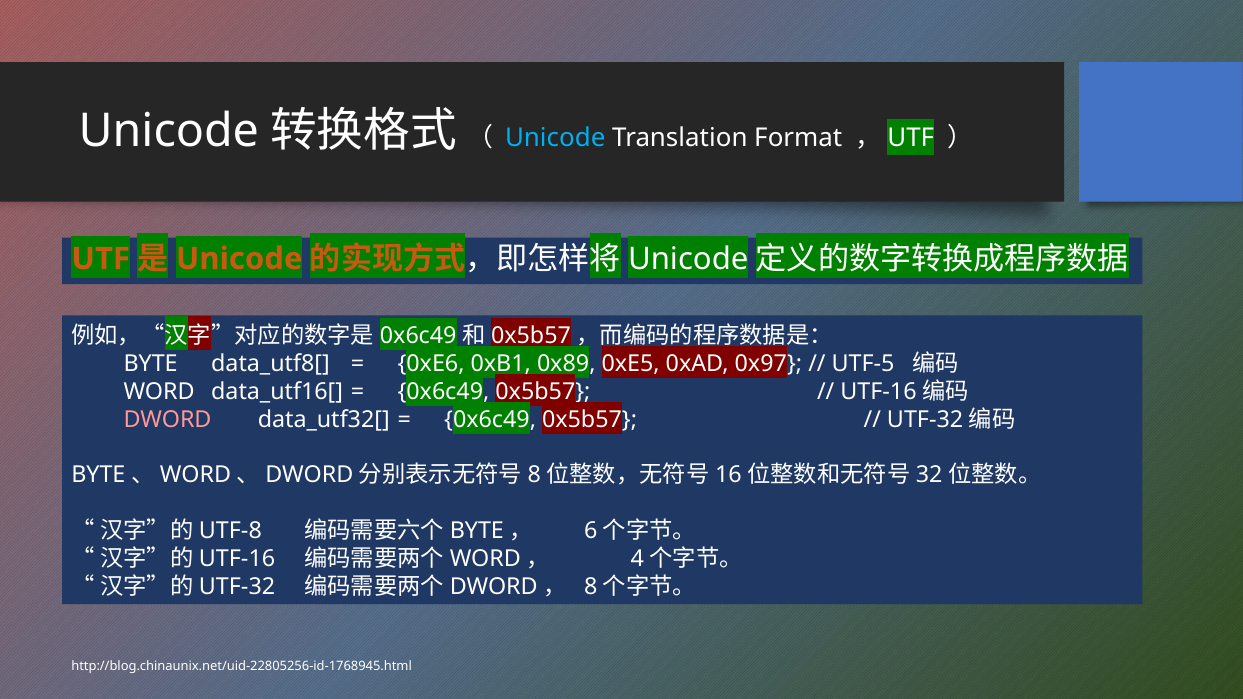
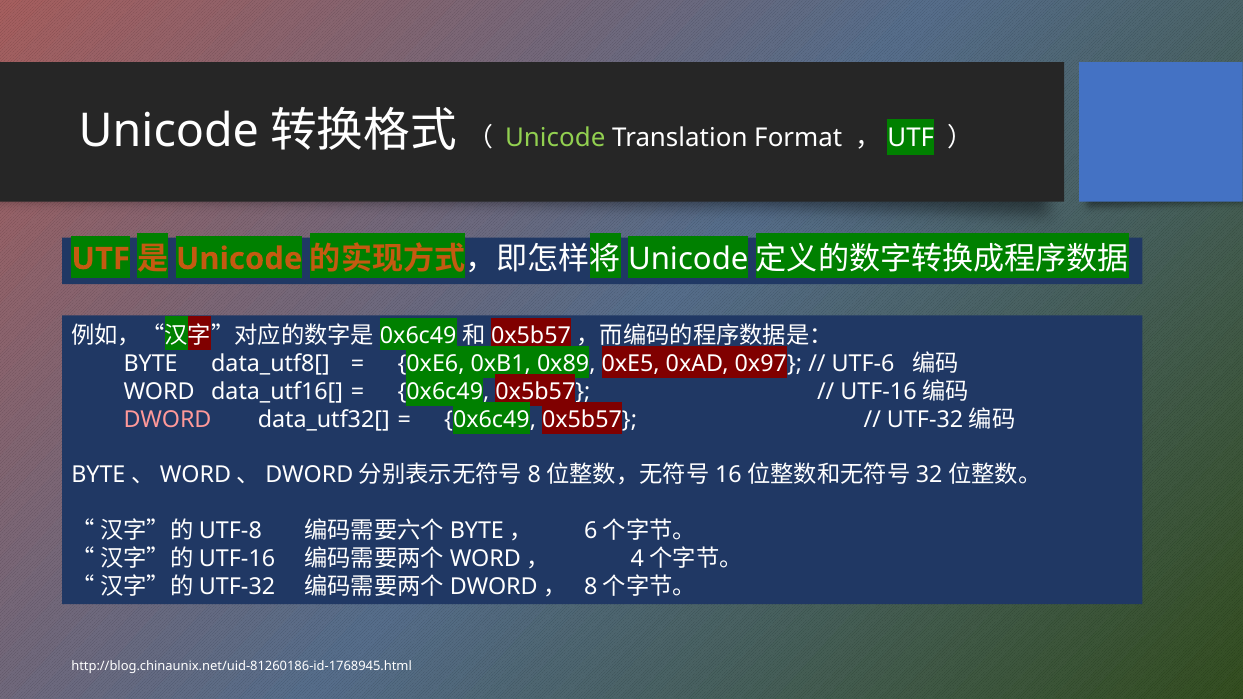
Unicode colour: light blue -> light green (555, 138)
UTF-5: UTF-5 -> UTF-6 (863, 364)
http://blog.chinaunix.net/uid-22805256-id-1768945.html: http://blog.chinaunix.net/uid-22805256-id-1768945.html -> http://blog.chinaunix.net/uid-81260186-id-1768945.html (242, 666)
